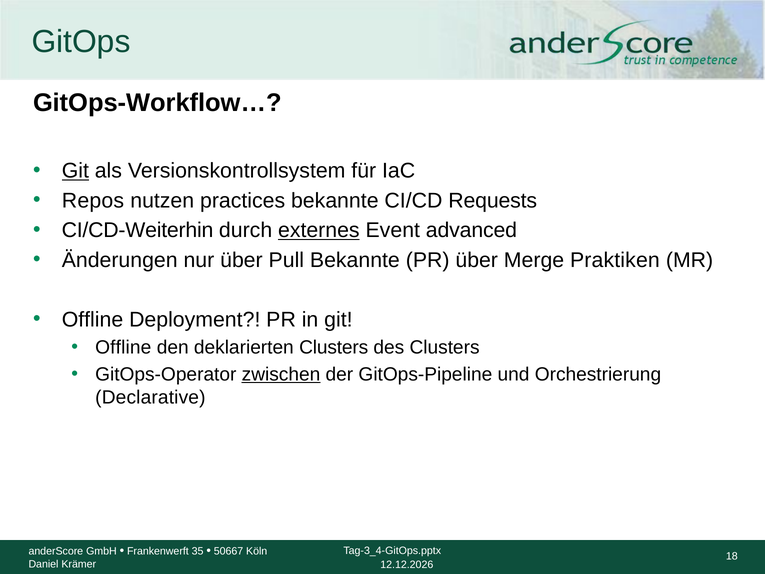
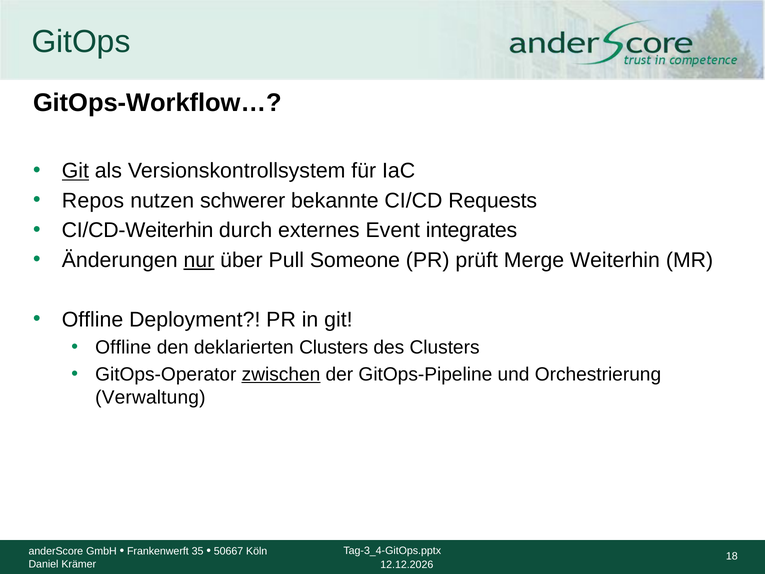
practices: practices -> schwerer (243, 200)
externes underline: present -> none (319, 230)
advanced: advanced -> integrates (471, 230)
nur underline: none -> present (199, 260)
Pull Bekannte: Bekannte -> Someone (355, 260)
PR über: über -> prüft (477, 260)
Praktiken: Praktiken -> Weiterhin (615, 260)
Declarative: Declarative -> Verwaltung (150, 397)
